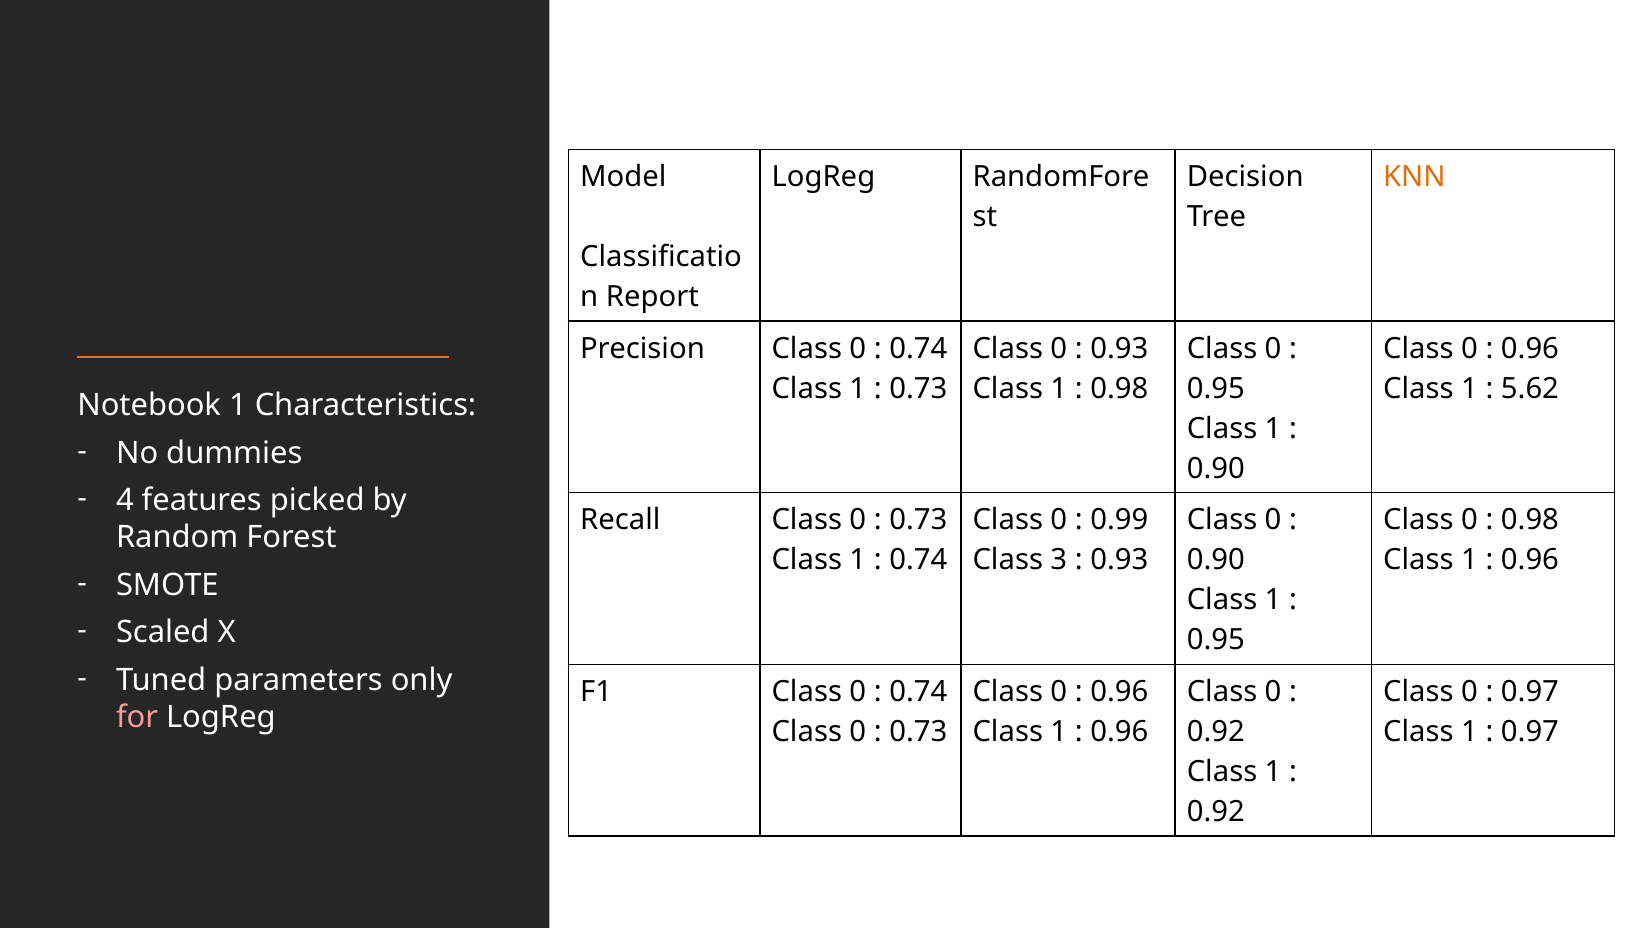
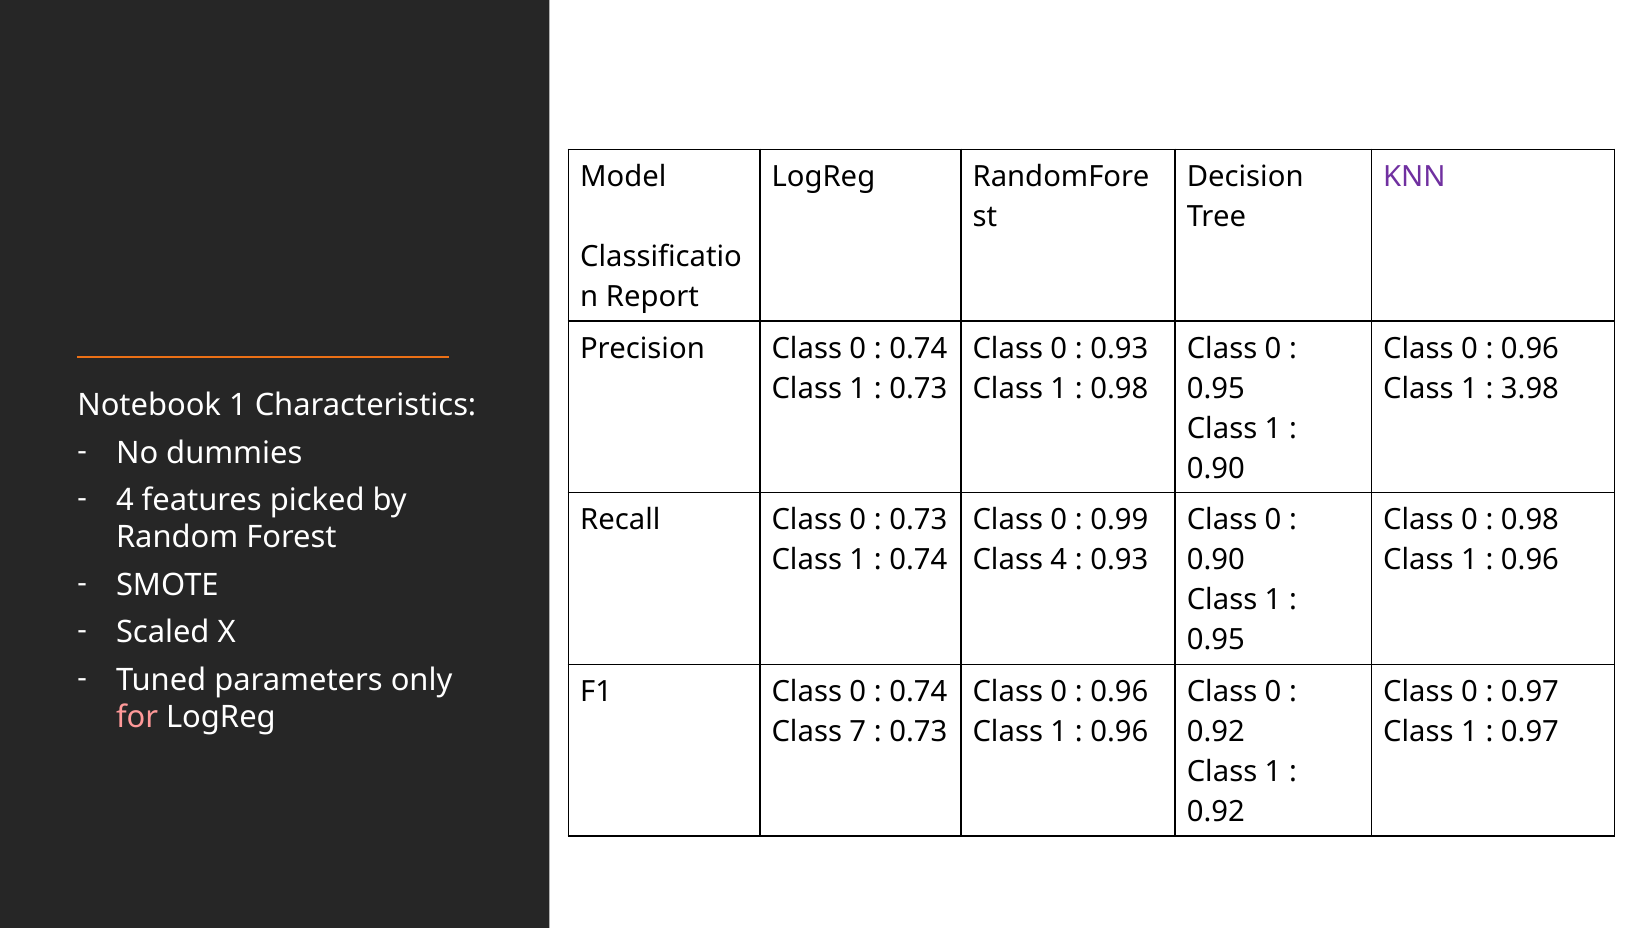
KNN colour: orange -> purple (1414, 177)
5.62: 5.62 -> 3.98 (1530, 389)
Class 3: 3 -> 4 (1059, 560)
0: 0 -> 7 (858, 732)
